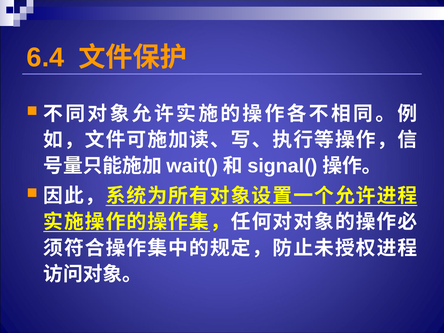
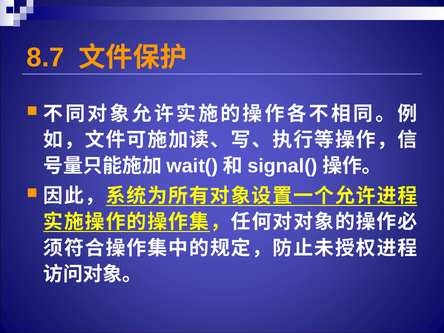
6.4: 6.4 -> 8.7 (45, 57)
